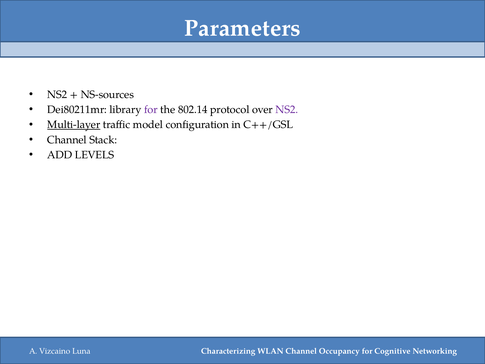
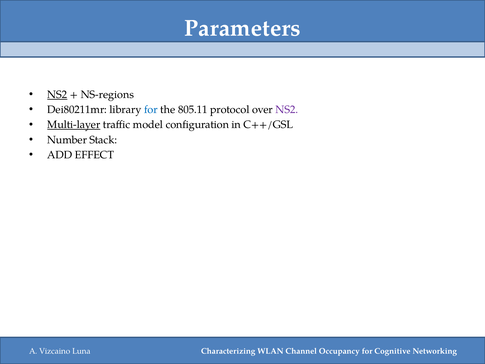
NS2 underline: none -> present (57, 95)
NS-sources: NS-sources -> NS-regions (107, 95)
for colour: purple -> blue (151, 110)
802.14: 802.14 -> 805.11 (193, 110)
Channel: Channel -> Number (67, 140)
LEVELS: LEVELS -> EFFECT (95, 155)
